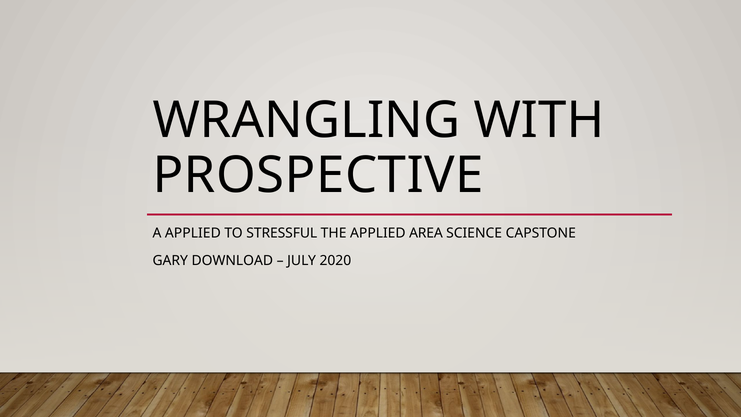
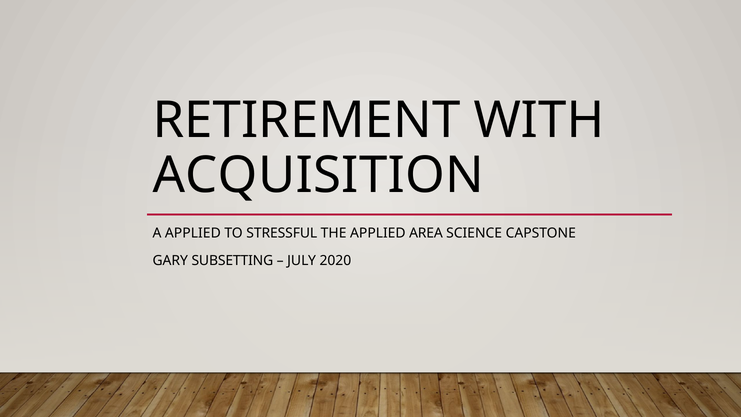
WRANGLING: WRANGLING -> RETIREMENT (306, 120)
PROSPECTIVE: PROSPECTIVE -> ACQUISITION (318, 175)
DOWNLOAD: DOWNLOAD -> SUBSETTING (232, 261)
